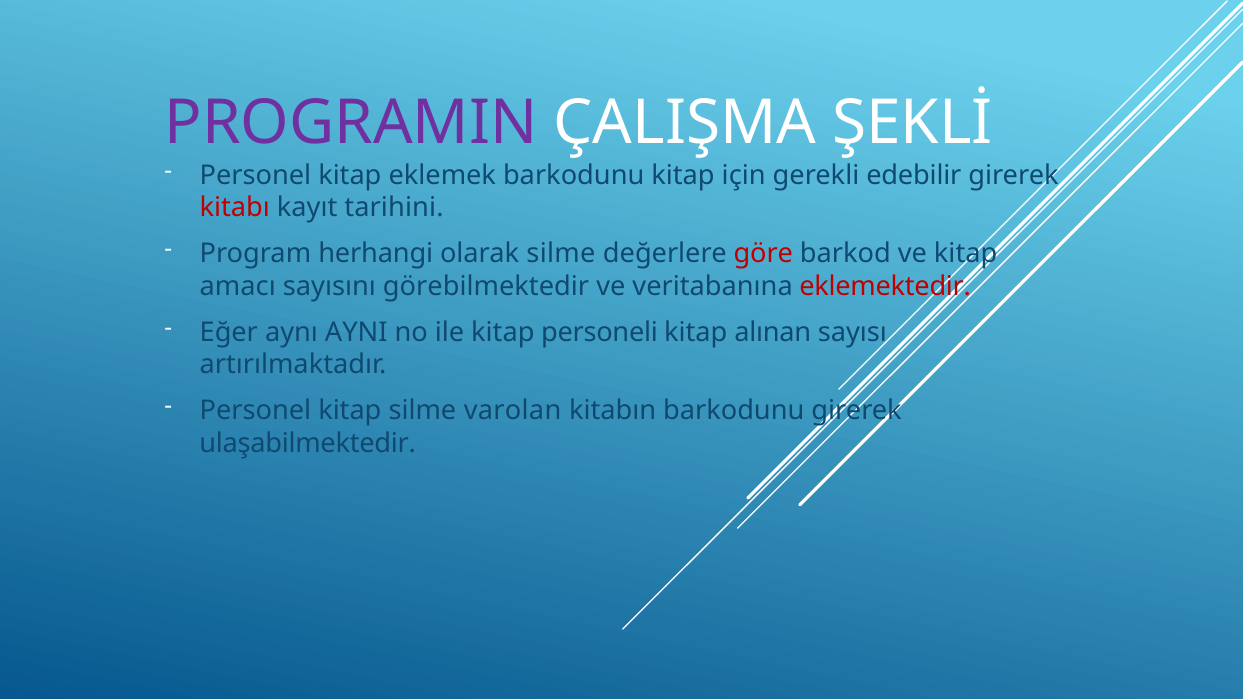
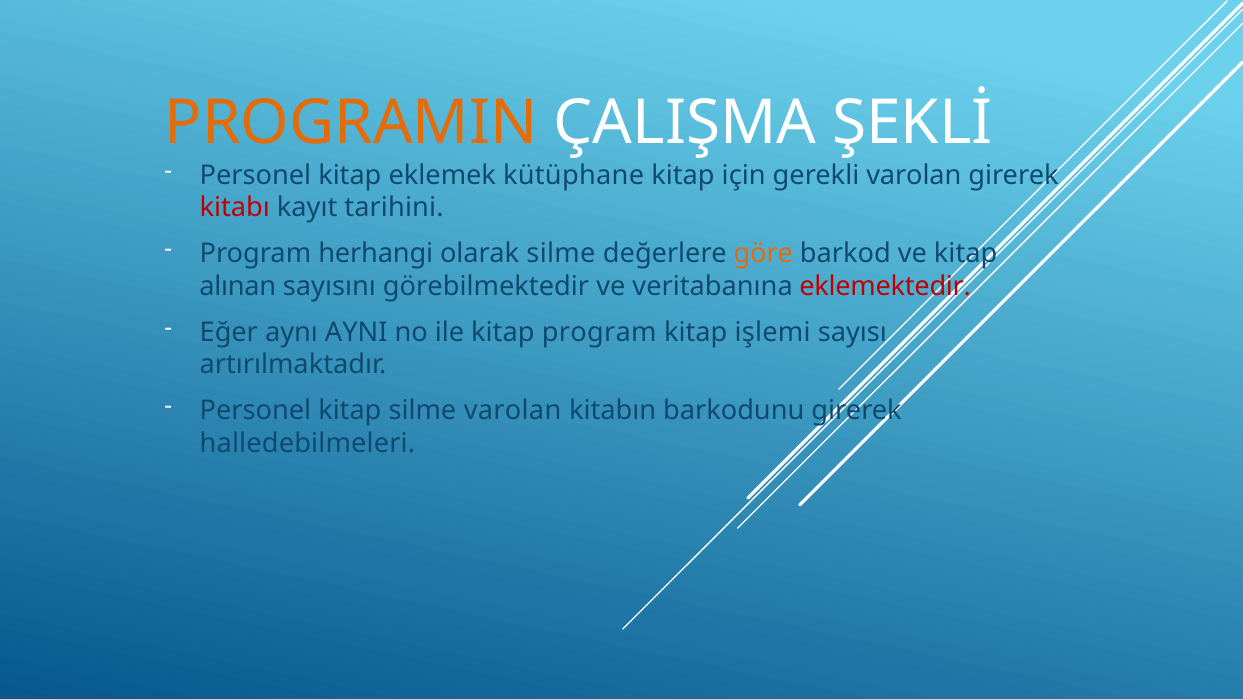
PROGRAMIN colour: purple -> orange (351, 123)
eklemek barkodunu: barkodunu -> kütüphane (574, 175)
gerekli edebilir: edebilir -> varolan (914, 175)
göre colour: red -> orange (763, 254)
amacı: amacı -> alınan (238, 286)
kitap personeli: personeli -> program (599, 332)
alınan: alınan -> işlemi (773, 332)
ulaşabilmektedir: ulaşabilmektedir -> halledebilmeleri (307, 443)
